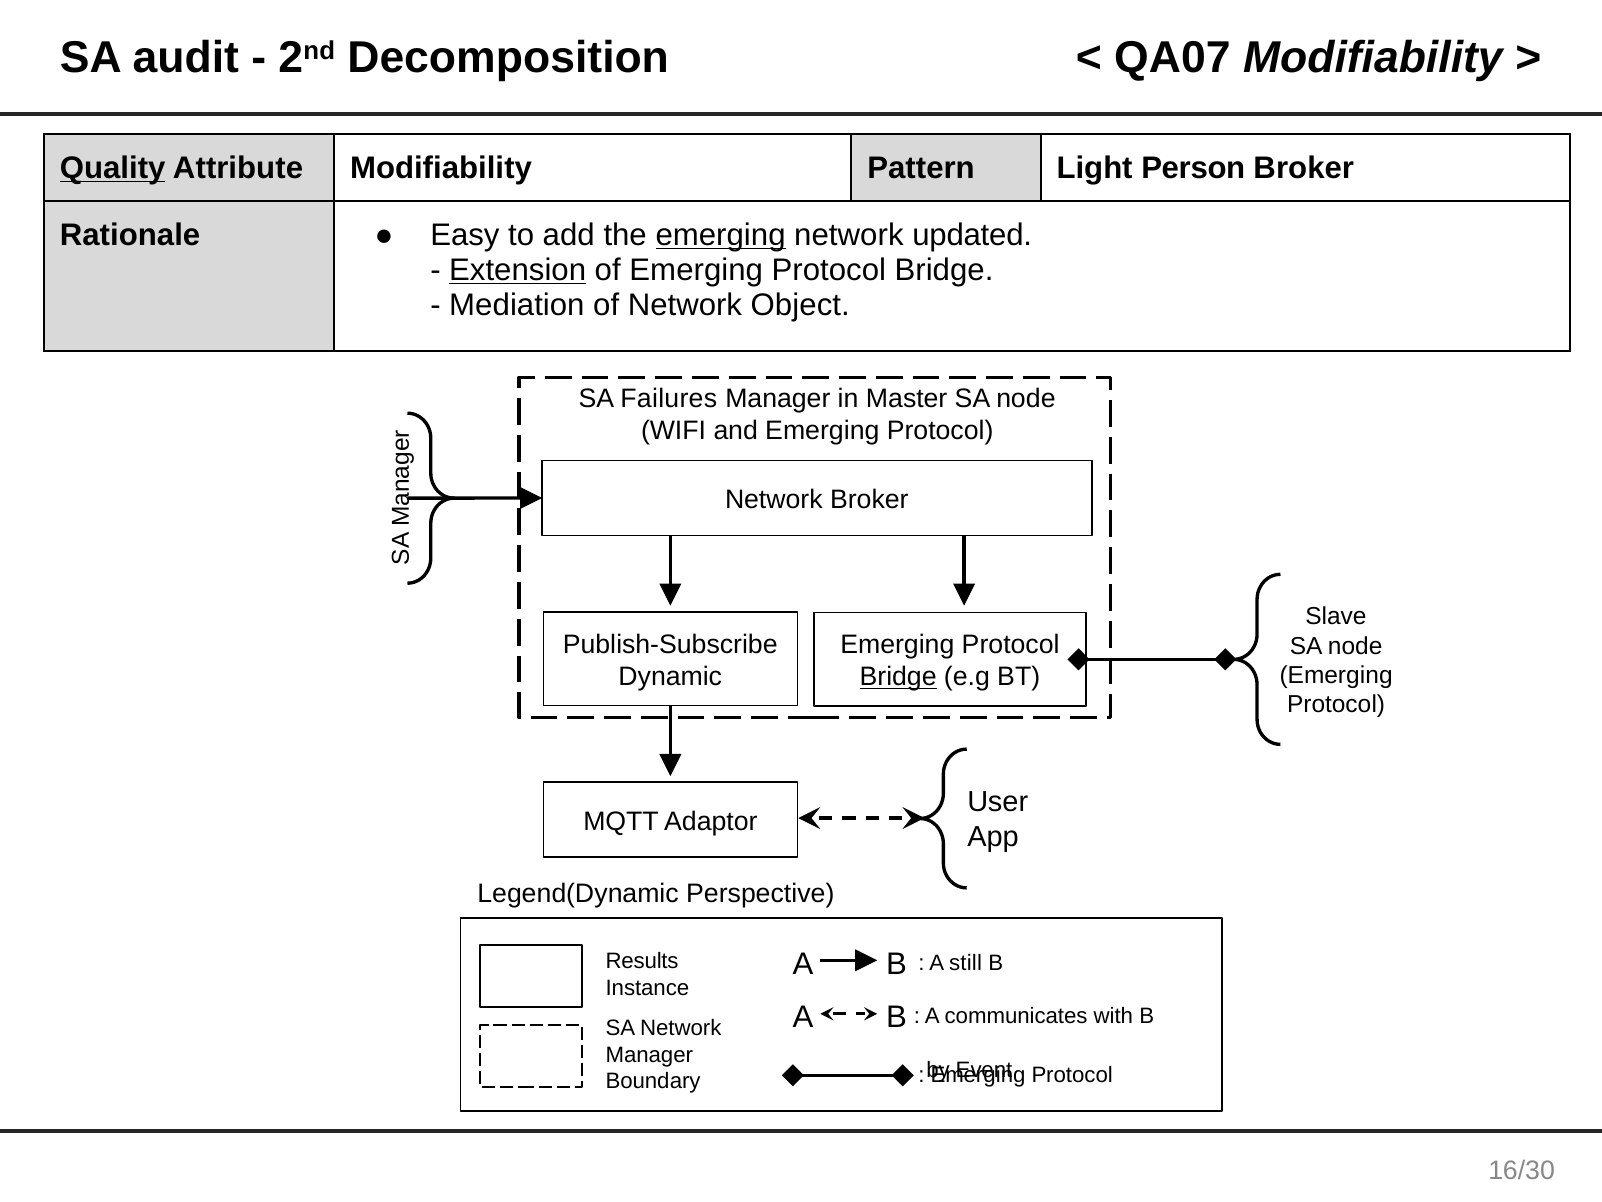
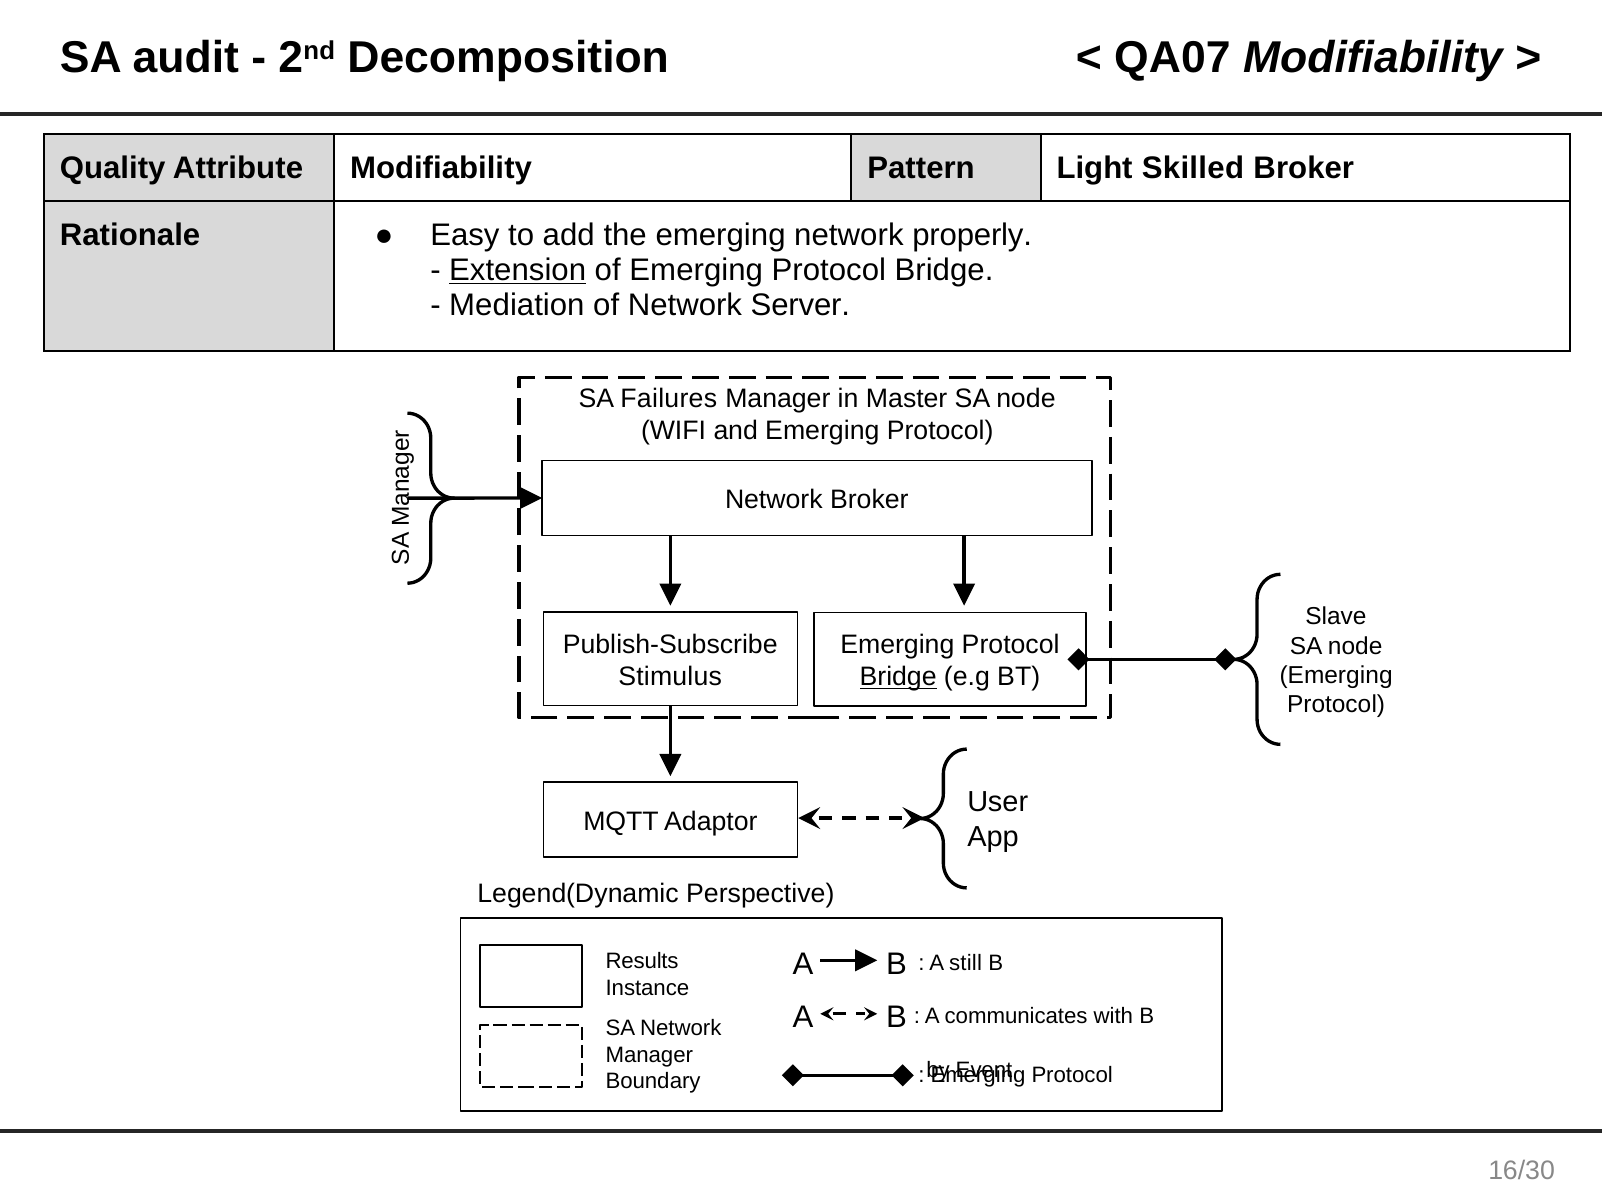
Quality underline: present -> none (113, 168)
Person: Person -> Skilled (1193, 168)
emerging underline: present -> none (721, 235)
updated: updated -> properly (972, 235)
Object: Object -> Server (800, 305)
Dynamic: Dynamic -> Stimulus (670, 677)
